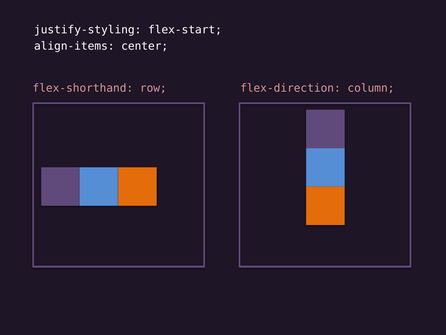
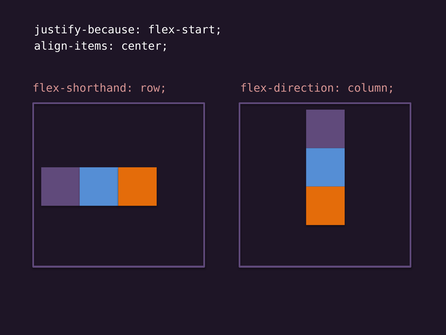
justify-styling: justify-styling -> justify-because (88, 30)
